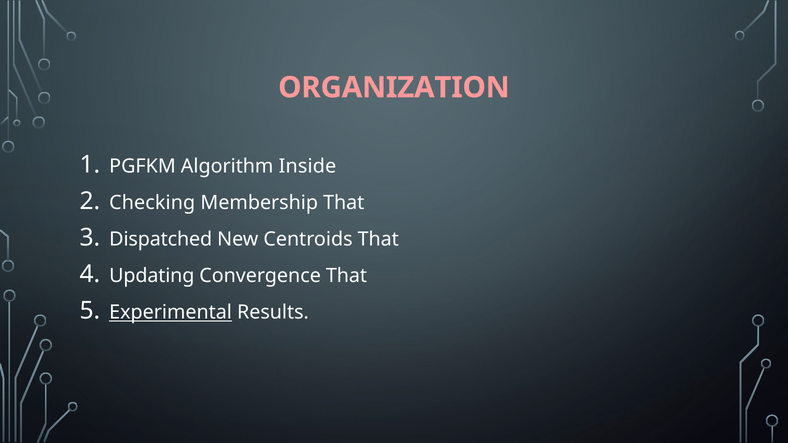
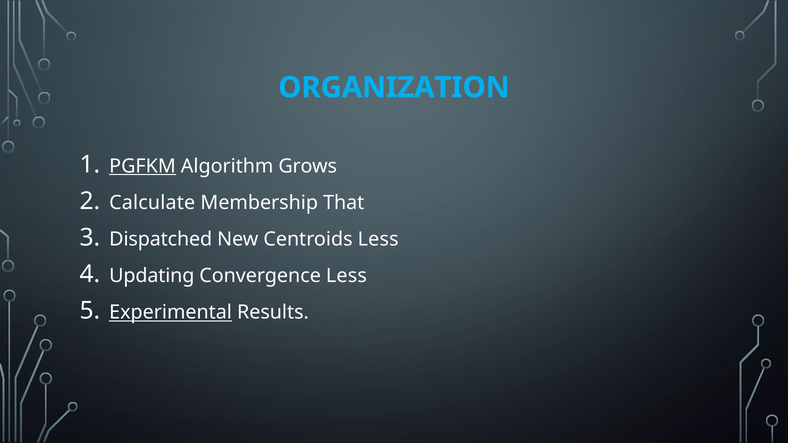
ORGANIZATION colour: pink -> light blue (394, 88)
PGFKM underline: none -> present (143, 166)
Inside: Inside -> Grows (308, 166)
Checking: Checking -> Calculate (152, 203)
Centroids That: That -> Less (378, 239)
Convergence That: That -> Less (346, 276)
